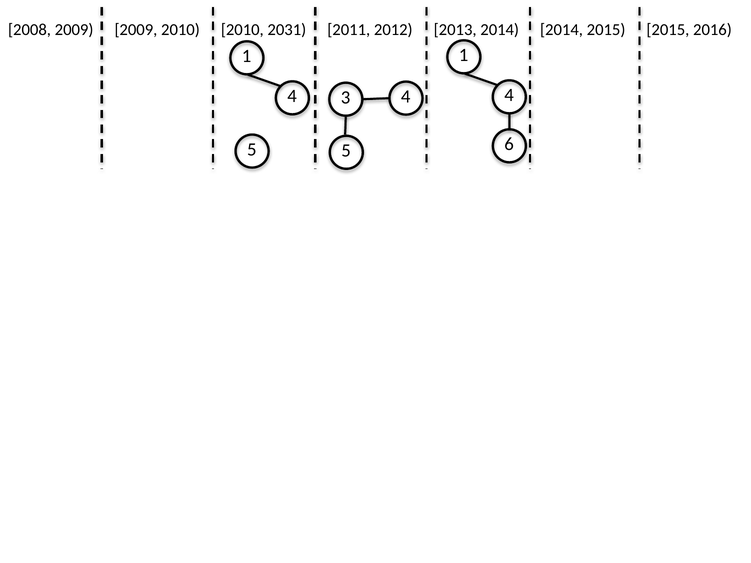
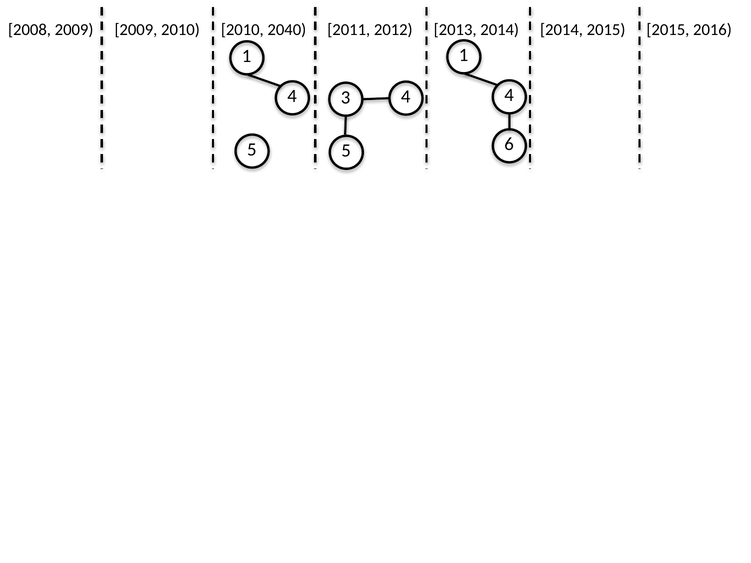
2031: 2031 -> 2040 (287, 30)
